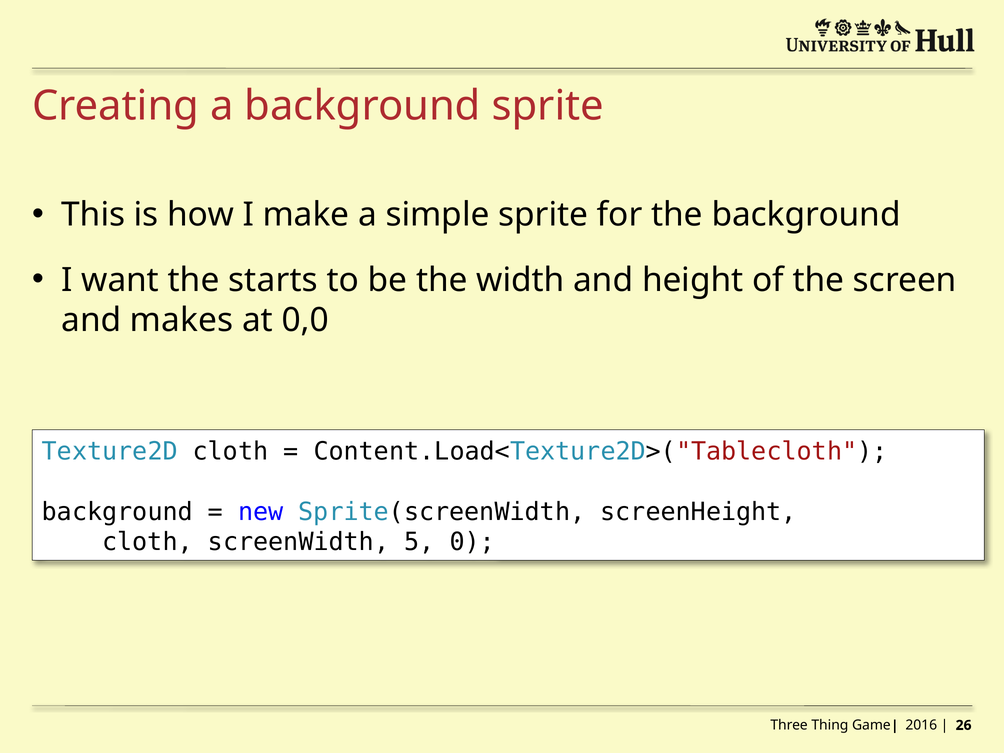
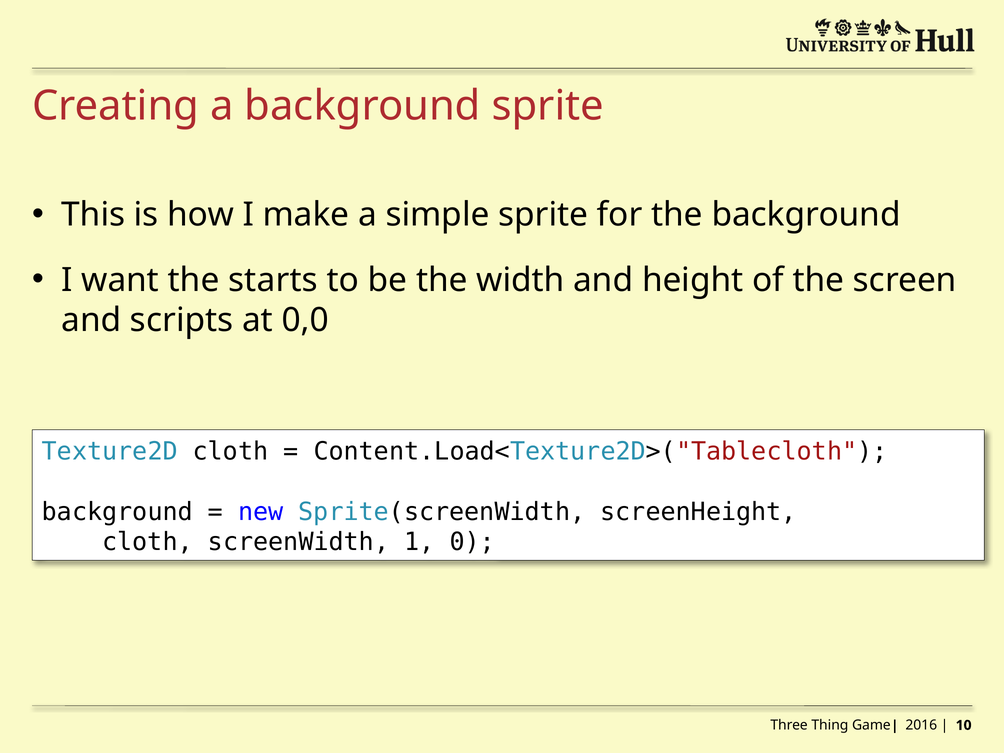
makes: makes -> scripts (182, 320)
5: 5 -> 1 (419, 542)
26: 26 -> 10 (964, 725)
